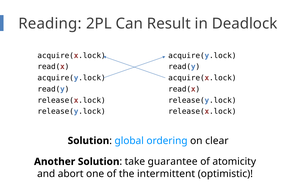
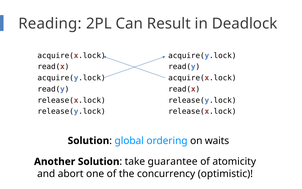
clear: clear -> waits (217, 141)
intermittent: intermittent -> concurrency (166, 173)
